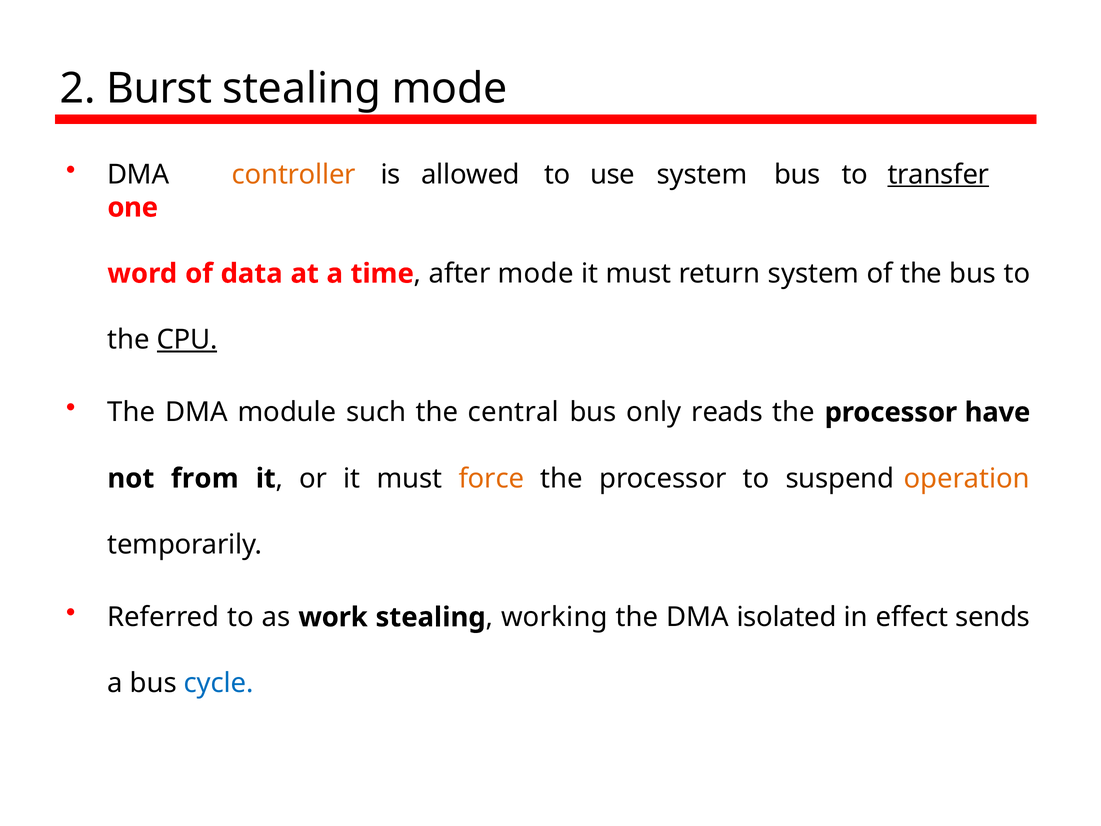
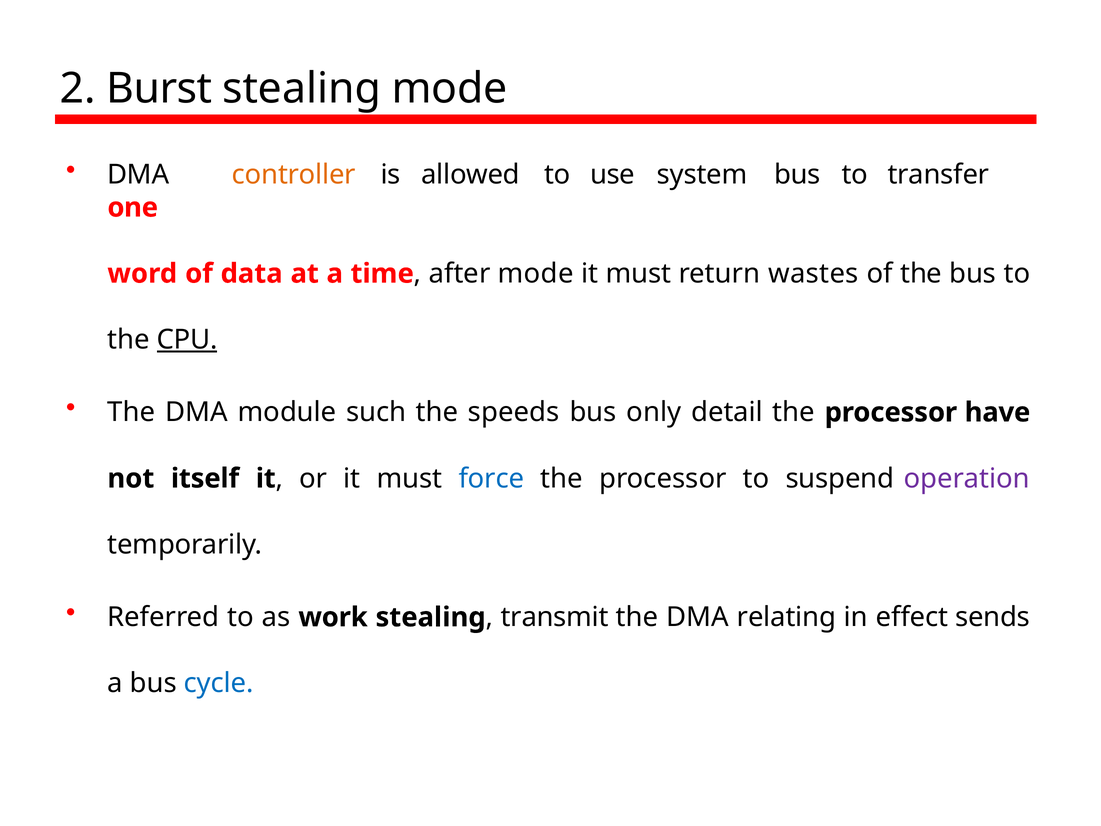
transfer underline: present -> none (938, 174)
return system: system -> wastes (813, 274)
central: central -> speeds (514, 412)
reads: reads -> detail (727, 412)
from: from -> itself (205, 478)
force colour: orange -> blue (491, 478)
operation colour: orange -> purple (967, 478)
working: working -> transmit (555, 617)
isolated: isolated -> relating (786, 617)
